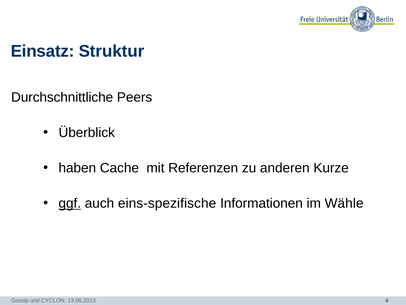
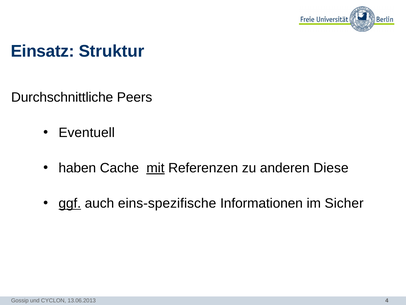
Überblick: Überblick -> Eventuell (87, 133)
mit underline: none -> present (155, 168)
Kurze: Kurze -> Diese (331, 168)
Wähle: Wähle -> Sicher (344, 203)
